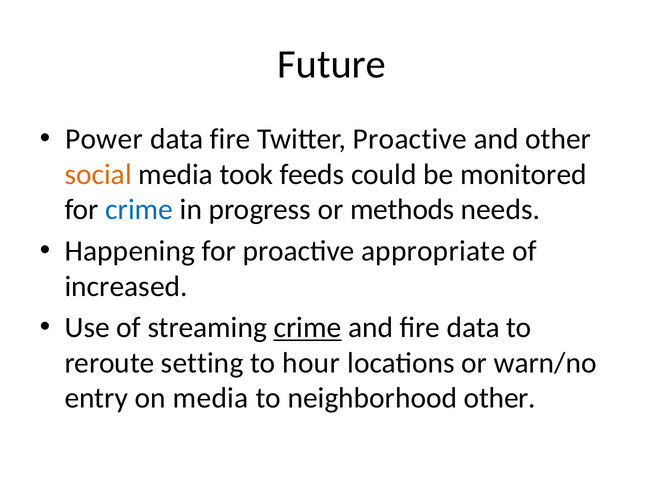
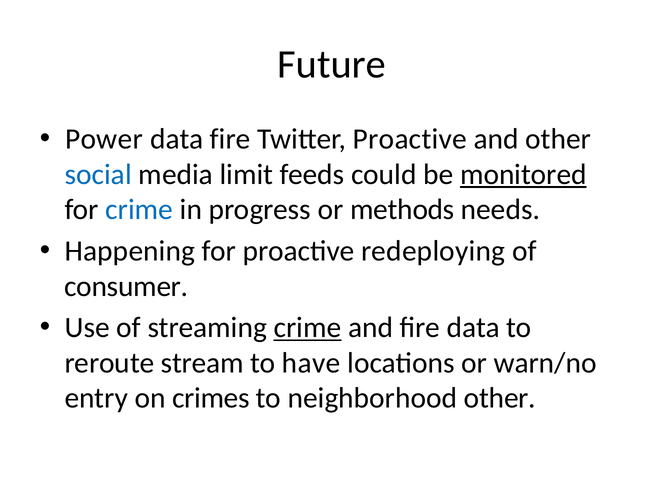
social colour: orange -> blue (98, 174)
took: took -> limit (246, 174)
monitored underline: none -> present (523, 174)
appropriate: appropriate -> redeploying (433, 251)
increased: increased -> consumer (126, 286)
setting: setting -> stream (202, 363)
hour: hour -> have (311, 363)
on media: media -> crimes (211, 398)
